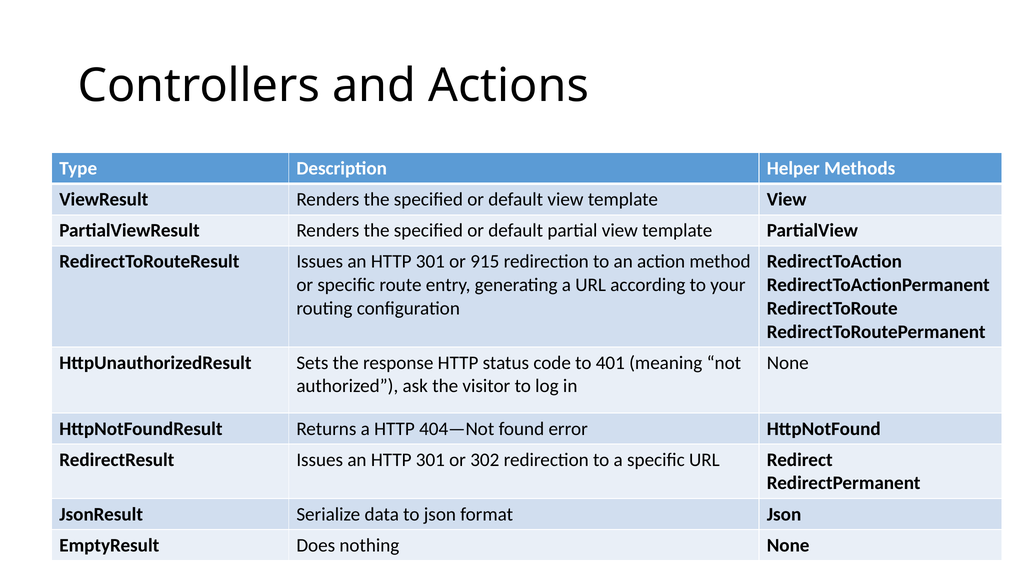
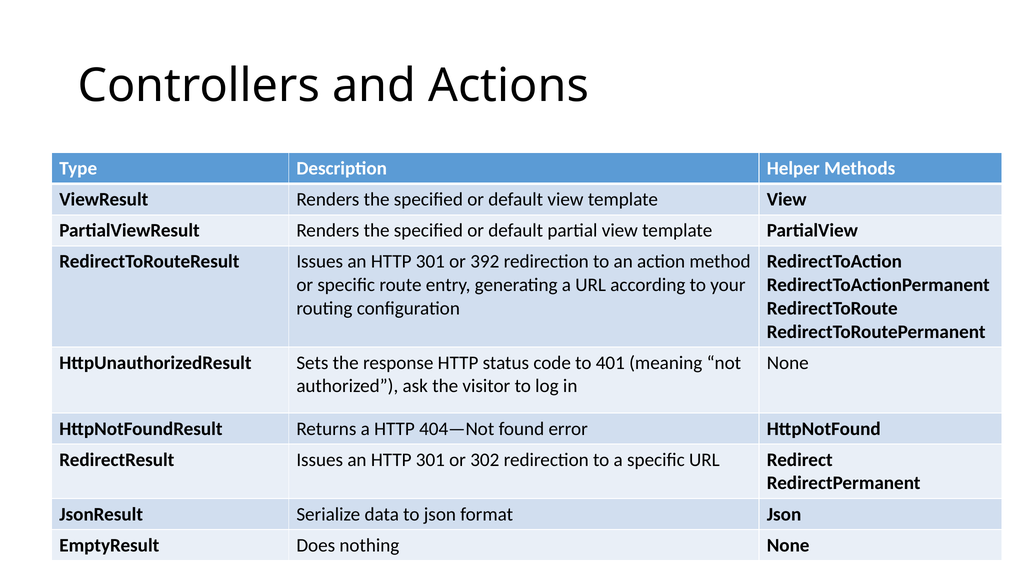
915: 915 -> 392 (485, 262)
